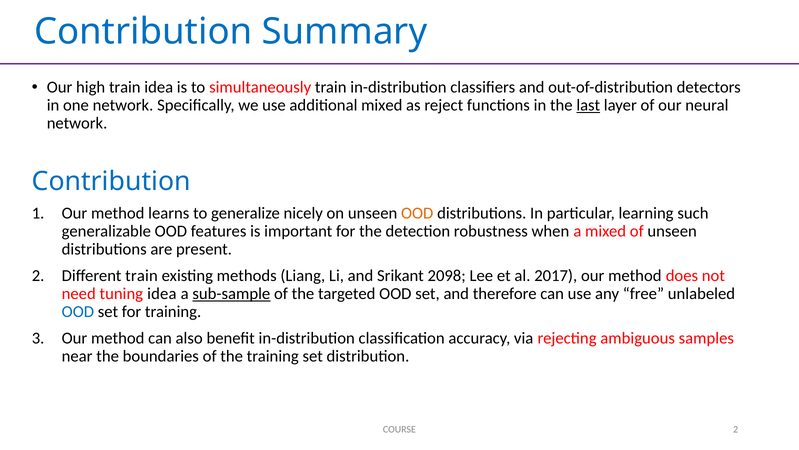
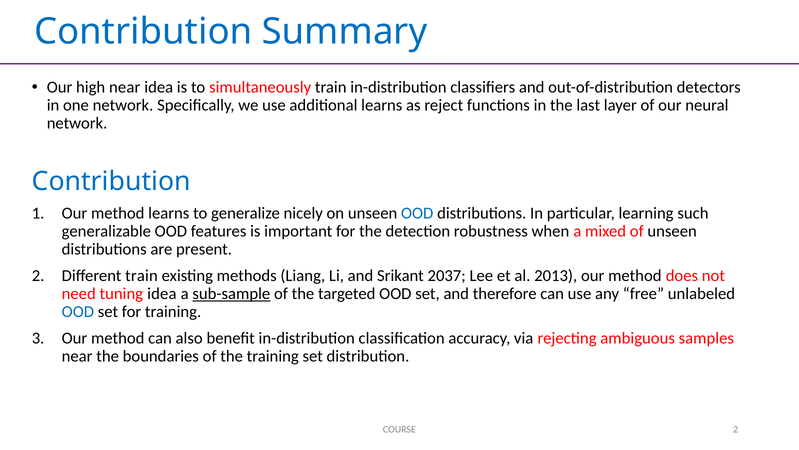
high train: train -> near (125, 87)
additional mixed: mixed -> learns (382, 105)
last underline: present -> none (588, 105)
OOD colour: orange -> blue (417, 213)
2098: 2098 -> 2037 (447, 275)
2017: 2017 -> 2013 (556, 275)
